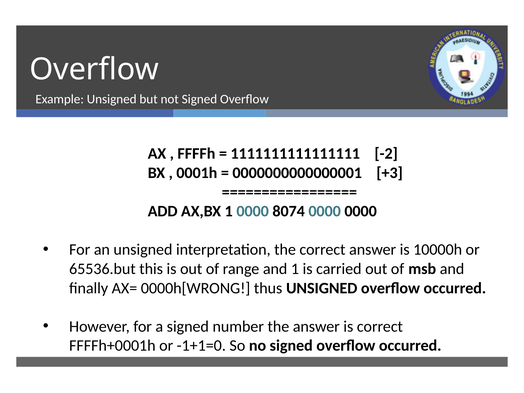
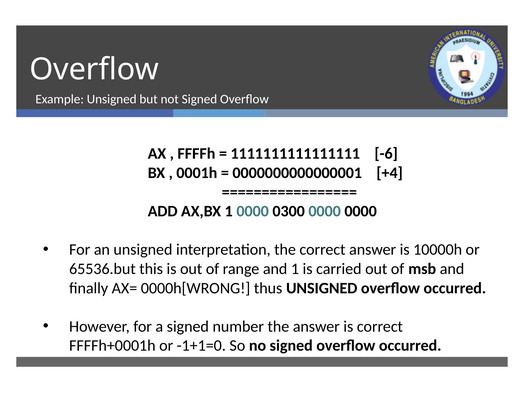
-2: -2 -> -6 (386, 154)
+3: +3 -> +4 (390, 173)
8074: 8074 -> 0300 (289, 211)
